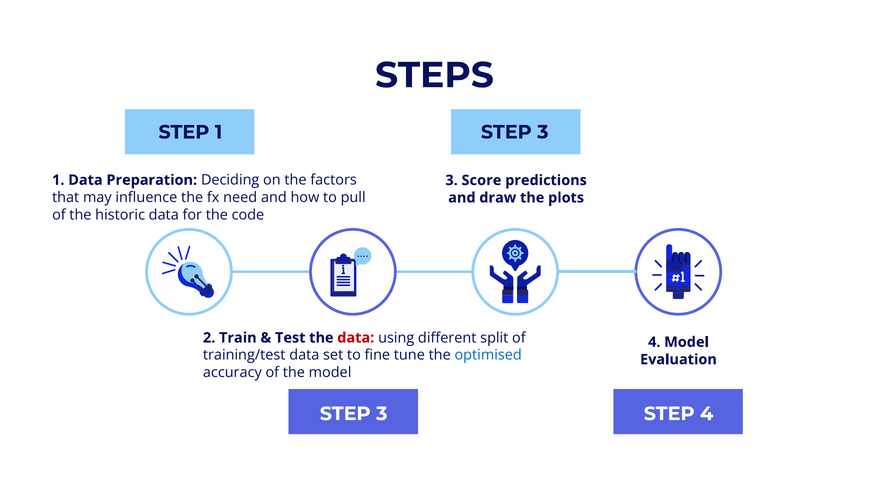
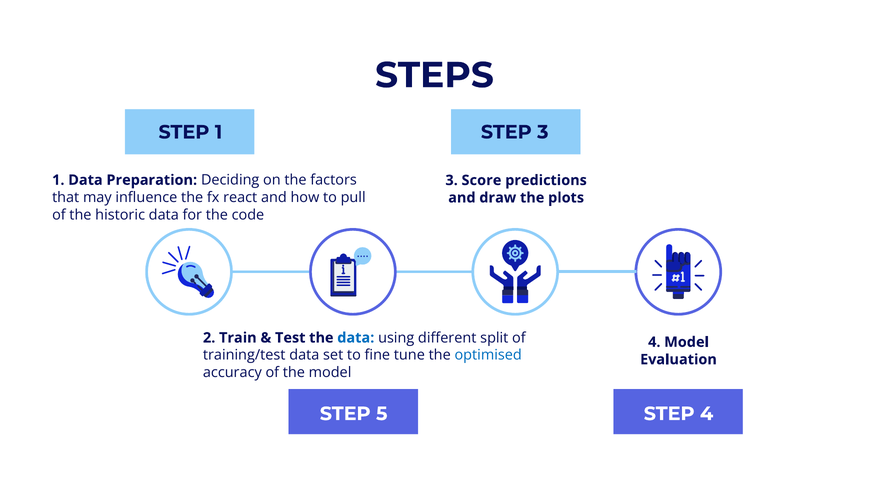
need: need -> react (240, 197)
data colour: red -> blue (356, 338)
3: 3 -> 5 (382, 414)
